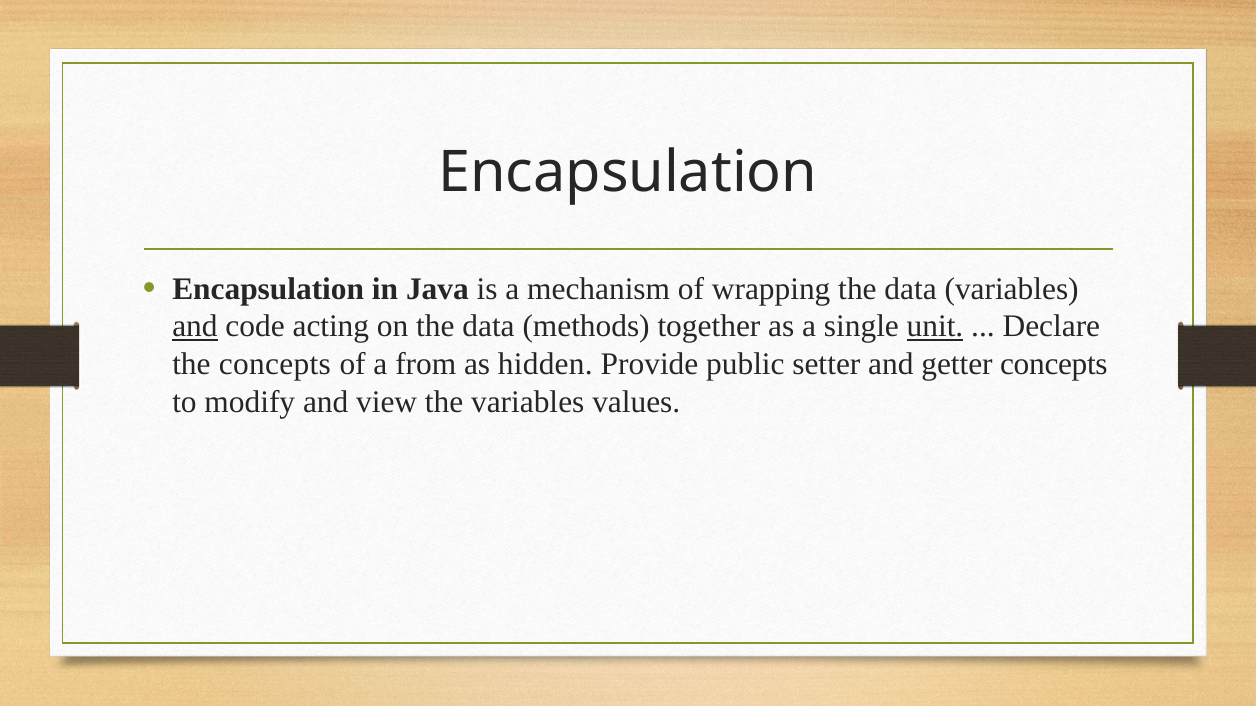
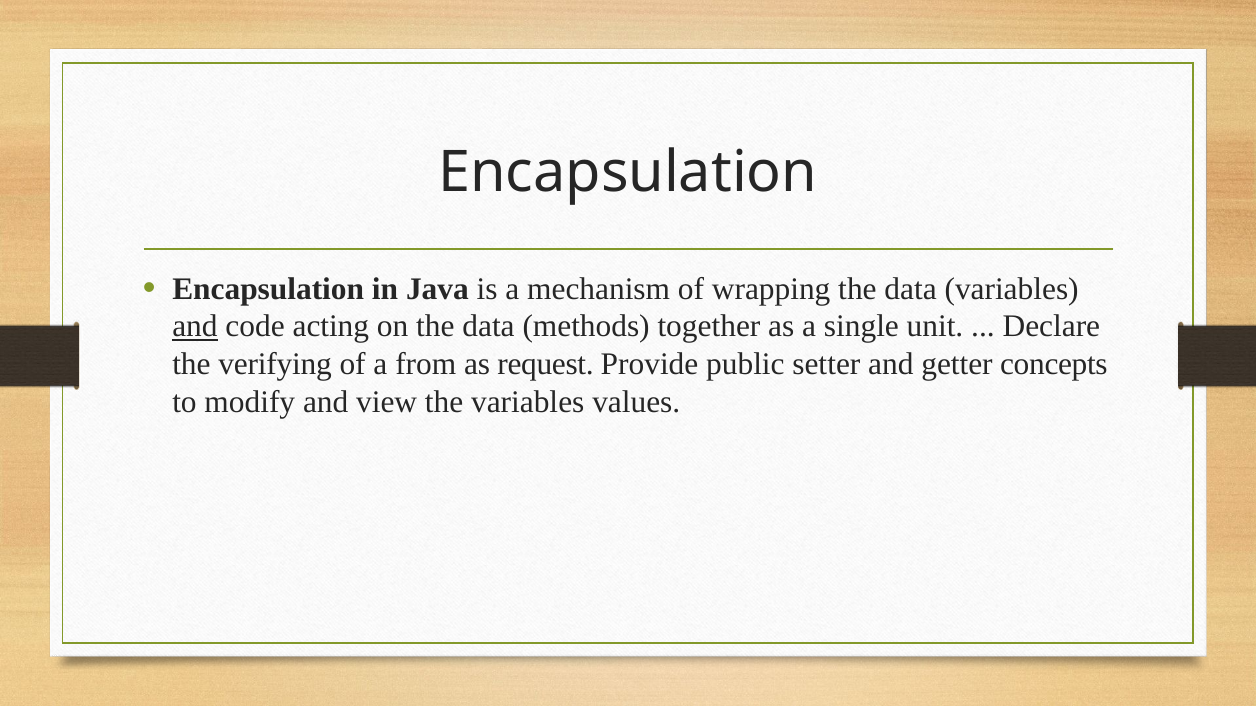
unit underline: present -> none (935, 327)
the concepts: concepts -> verifying (275, 365)
hidden: hidden -> request (546, 365)
